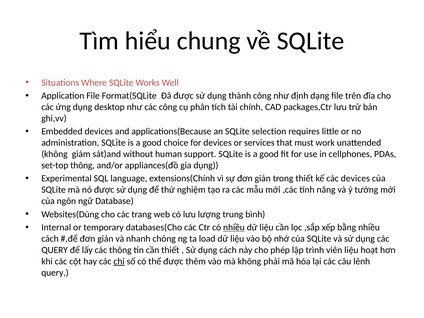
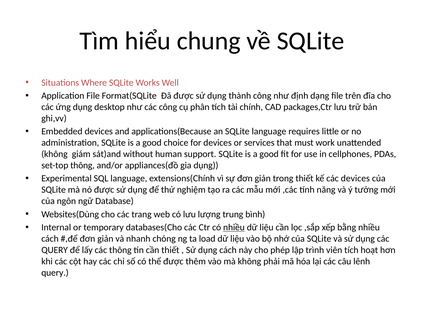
SQLite selection: selection -> language (269, 132)
viên liệu: liệu -> tích (351, 250)
chỉ underline: present -> none (119, 261)
